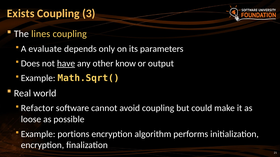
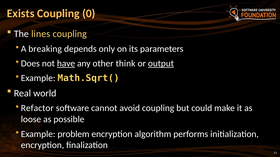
3: 3 -> 0 (89, 14)
evaluate: evaluate -> breaking (45, 49)
know: know -> think (126, 64)
output underline: none -> present (161, 64)
portions: portions -> problem (73, 134)
